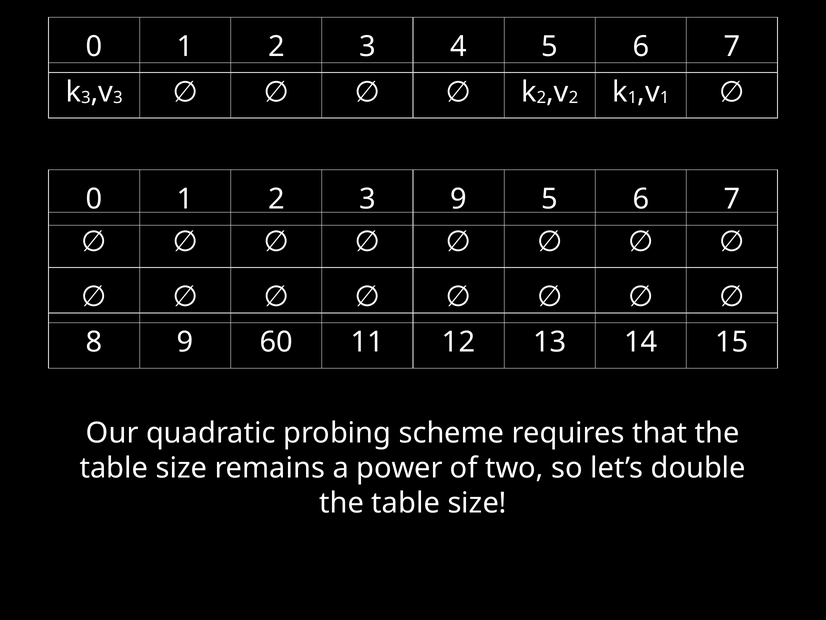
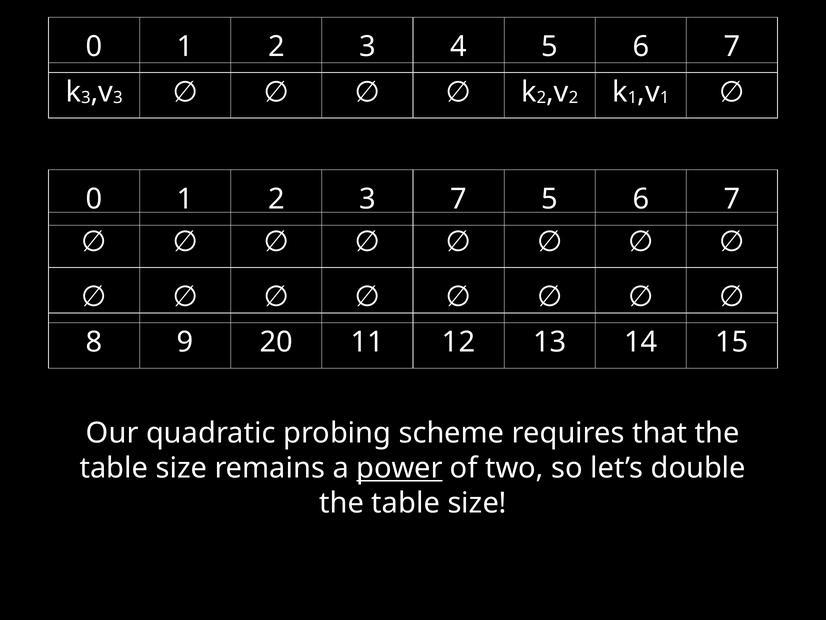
3 9: 9 -> 7 (459, 199)
60: 60 -> 20 (276, 342)
power underline: none -> present (399, 468)
